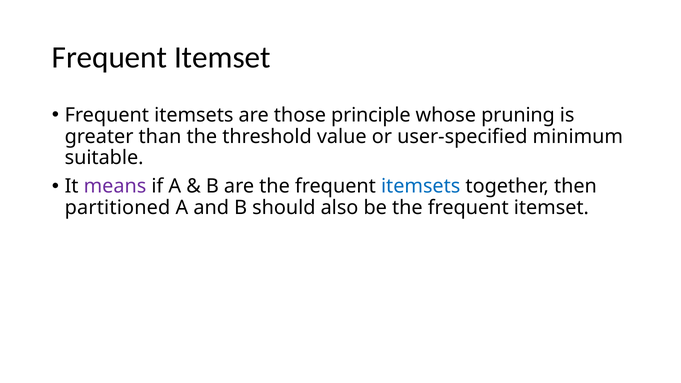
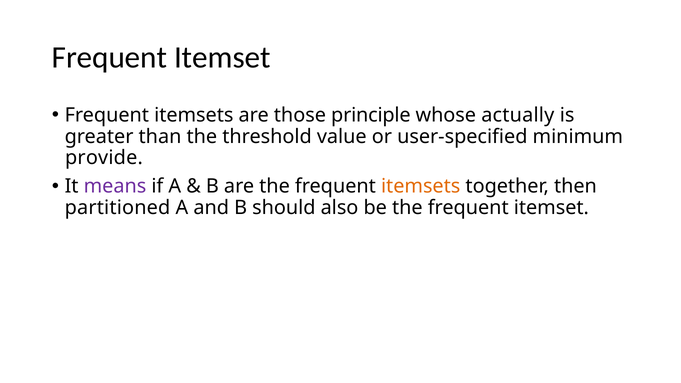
pruning: pruning -> actually (518, 115)
suitable: suitable -> provide (104, 158)
itemsets colour: blue -> orange (421, 186)
